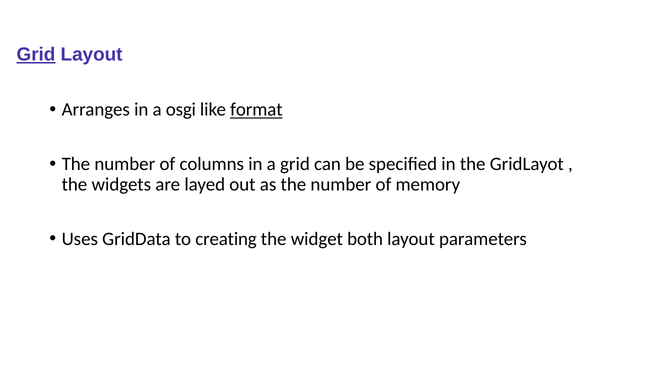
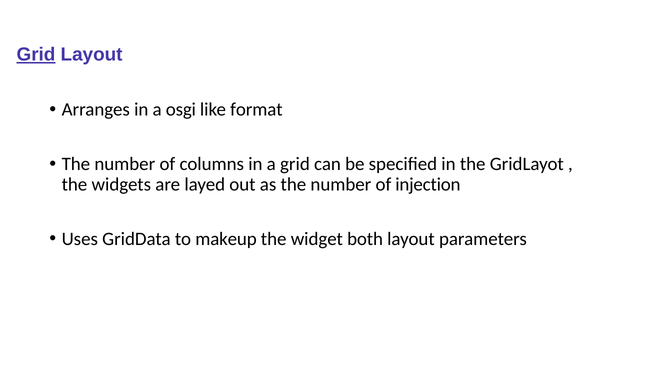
format underline: present -> none (256, 110)
memory: memory -> injection (428, 185)
creating: creating -> makeup (226, 239)
